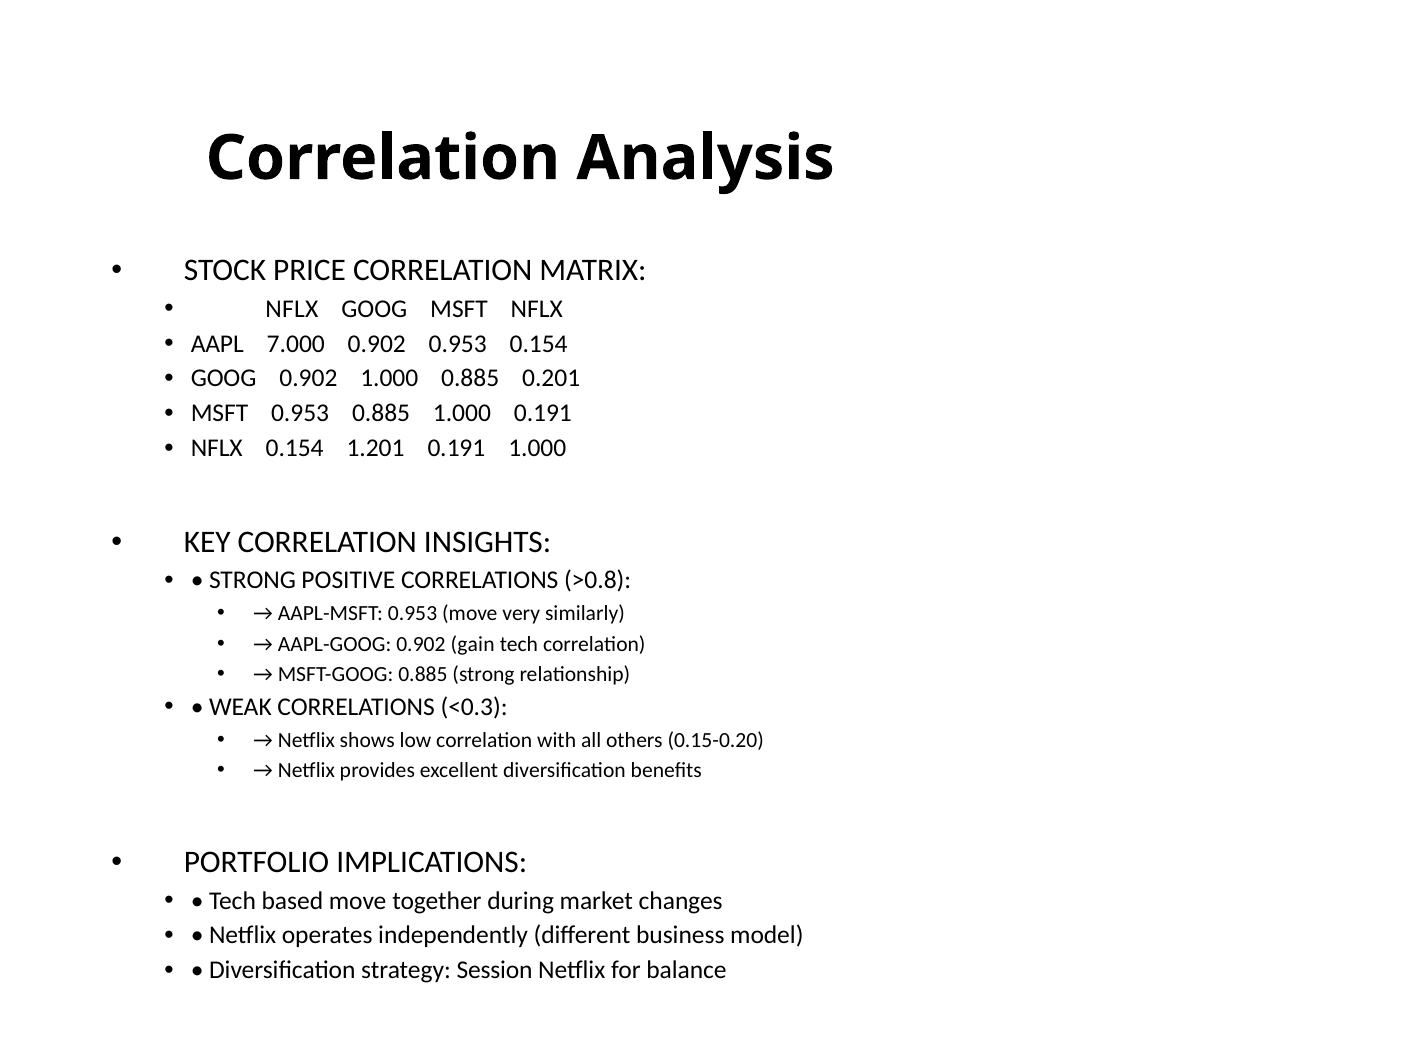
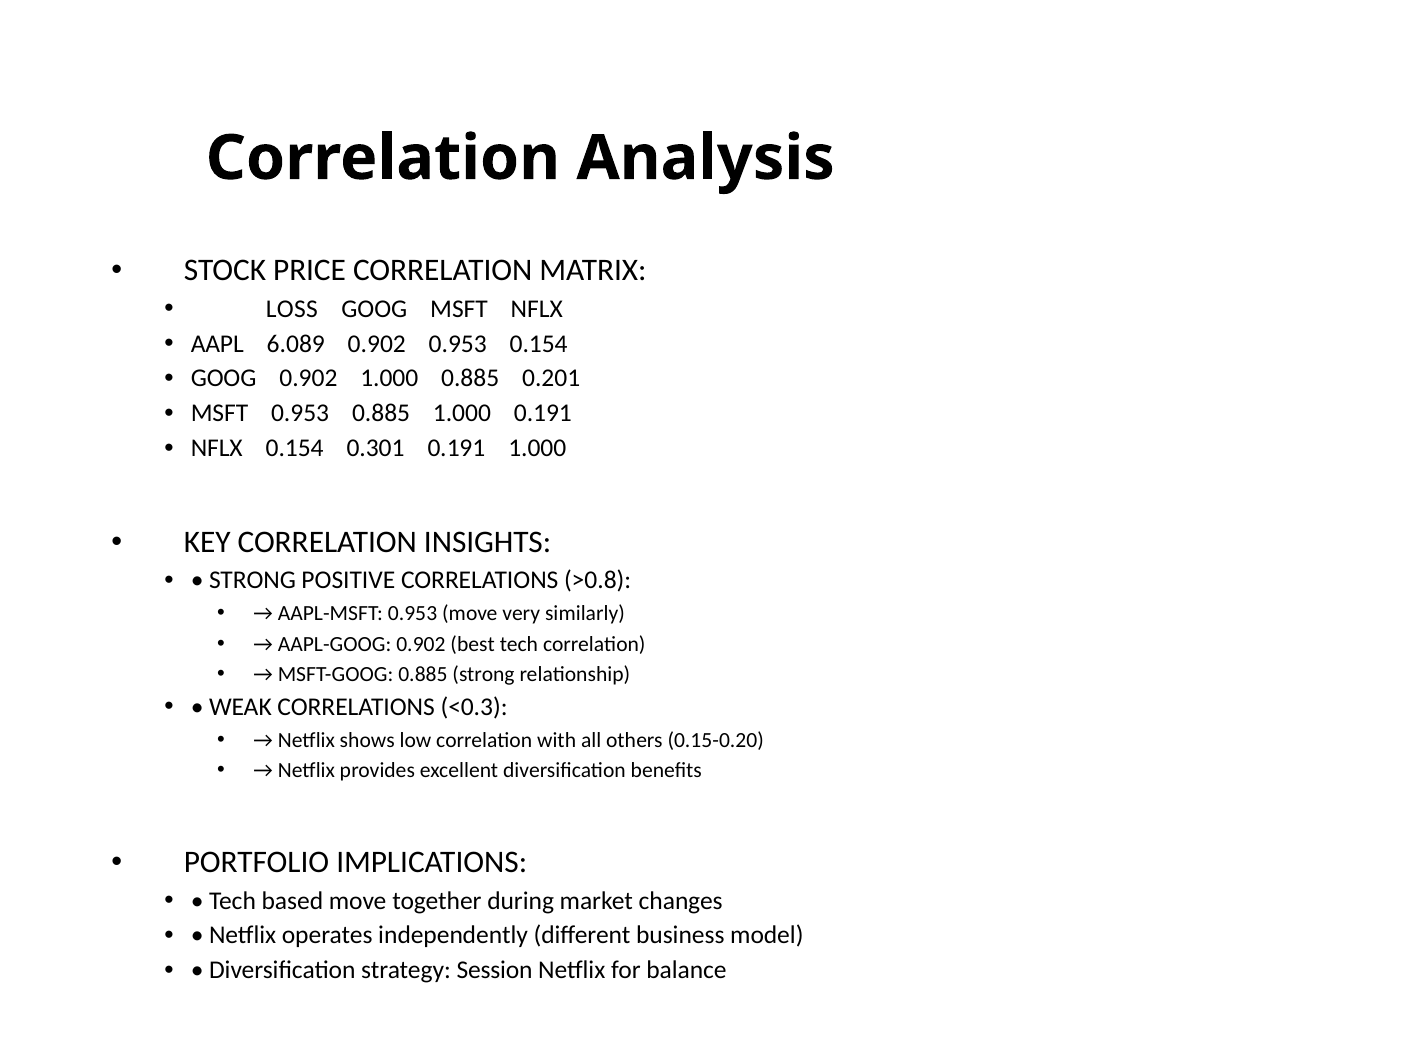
NFLX: NFLX -> LOSS (292, 309)
7.000: 7.000 -> 6.089 (296, 344)
1.201: 1.201 -> 0.301 (375, 449)
gain: gain -> best (473, 644)
